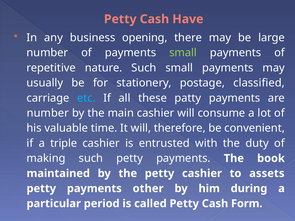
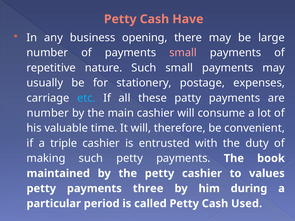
small colour: light green -> pink (183, 53)
classified: classified -> expenses (259, 83)
assets: assets -> values (267, 174)
other: other -> three (148, 189)
Form: Form -> Used (247, 204)
